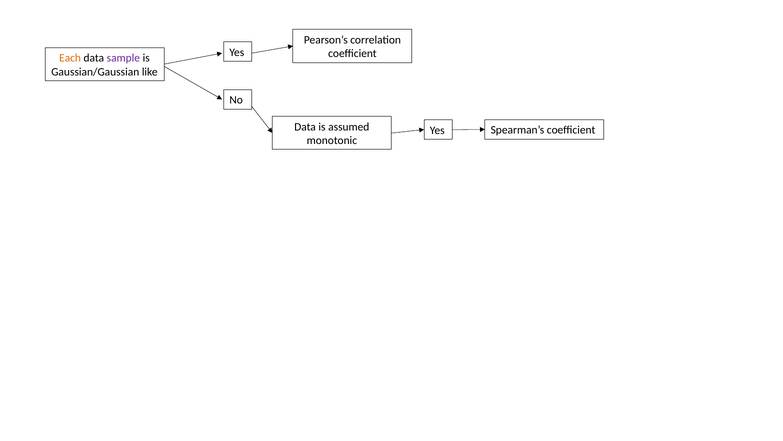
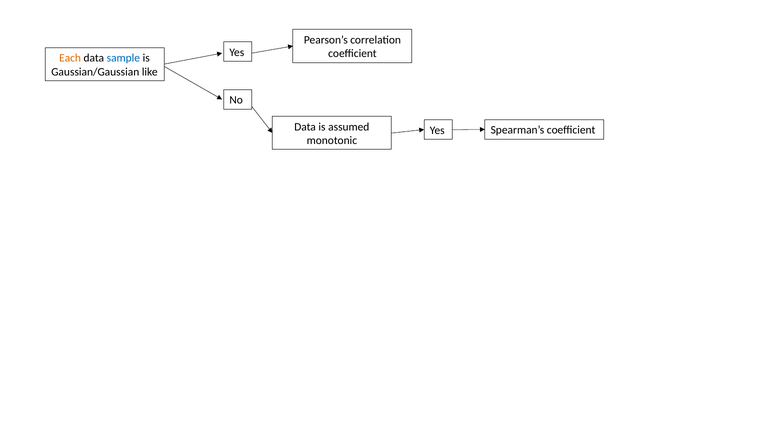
sample colour: purple -> blue (123, 58)
